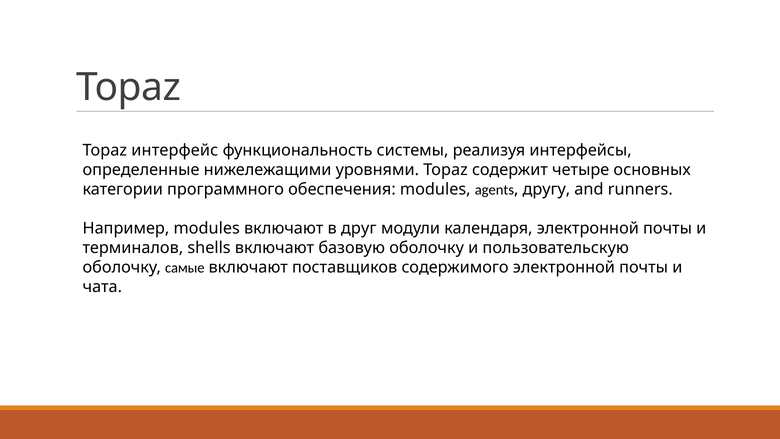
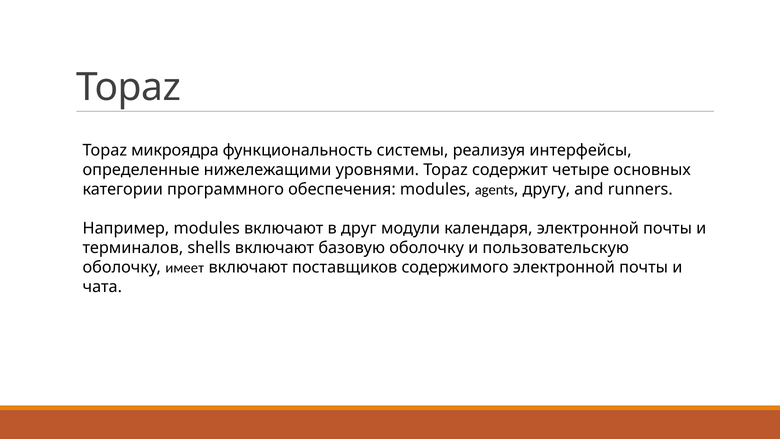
интерфейс: интерфейс -> микроядра (175, 150)
самые: самые -> имеет (185, 268)
